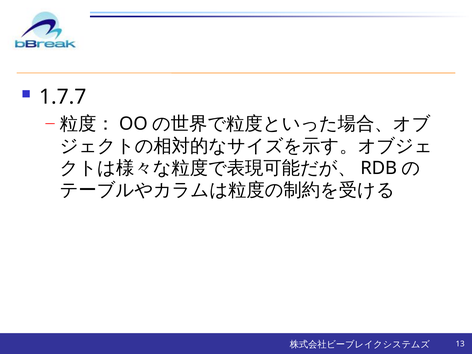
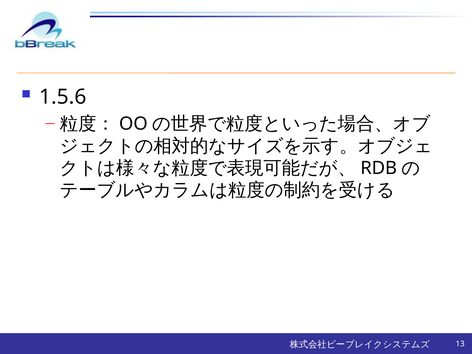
1.7.7: 1.7.7 -> 1.5.6 (63, 97)
